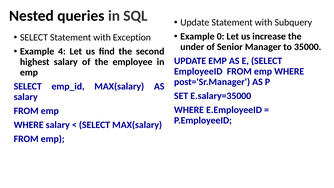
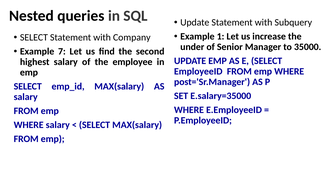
0: 0 -> 1 (221, 36)
Exception: Exception -> Company (132, 37)
4: 4 -> 7 (62, 51)
